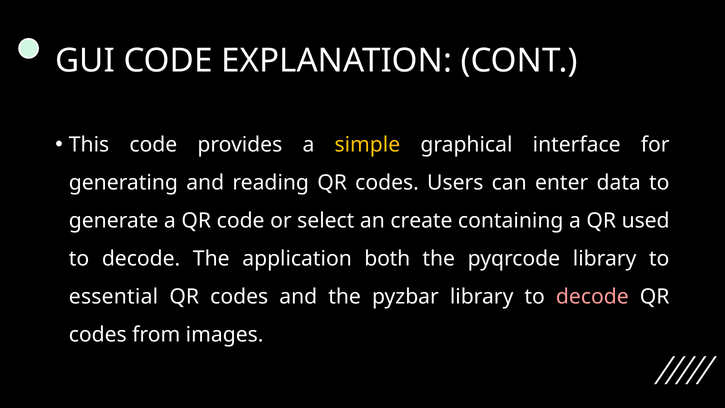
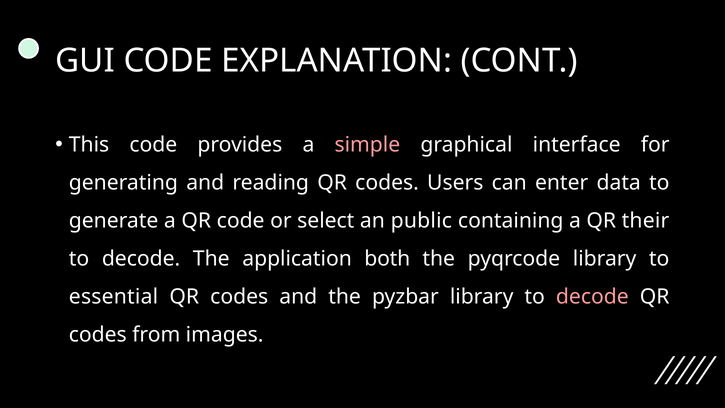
simple colour: yellow -> pink (367, 145)
create: create -> public (421, 221)
used: used -> their (645, 221)
